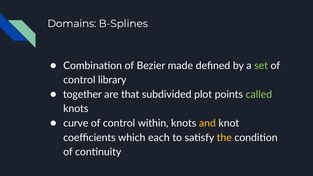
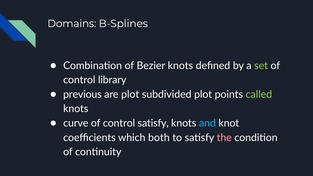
Bezier made: made -> knots (180, 66)
together: together -> previous (82, 94)
are that: that -> plot (130, 94)
control within: within -> satisfy (153, 123)
and colour: yellow -> light blue (207, 123)
each: each -> both (159, 138)
the colour: yellow -> pink (224, 138)
